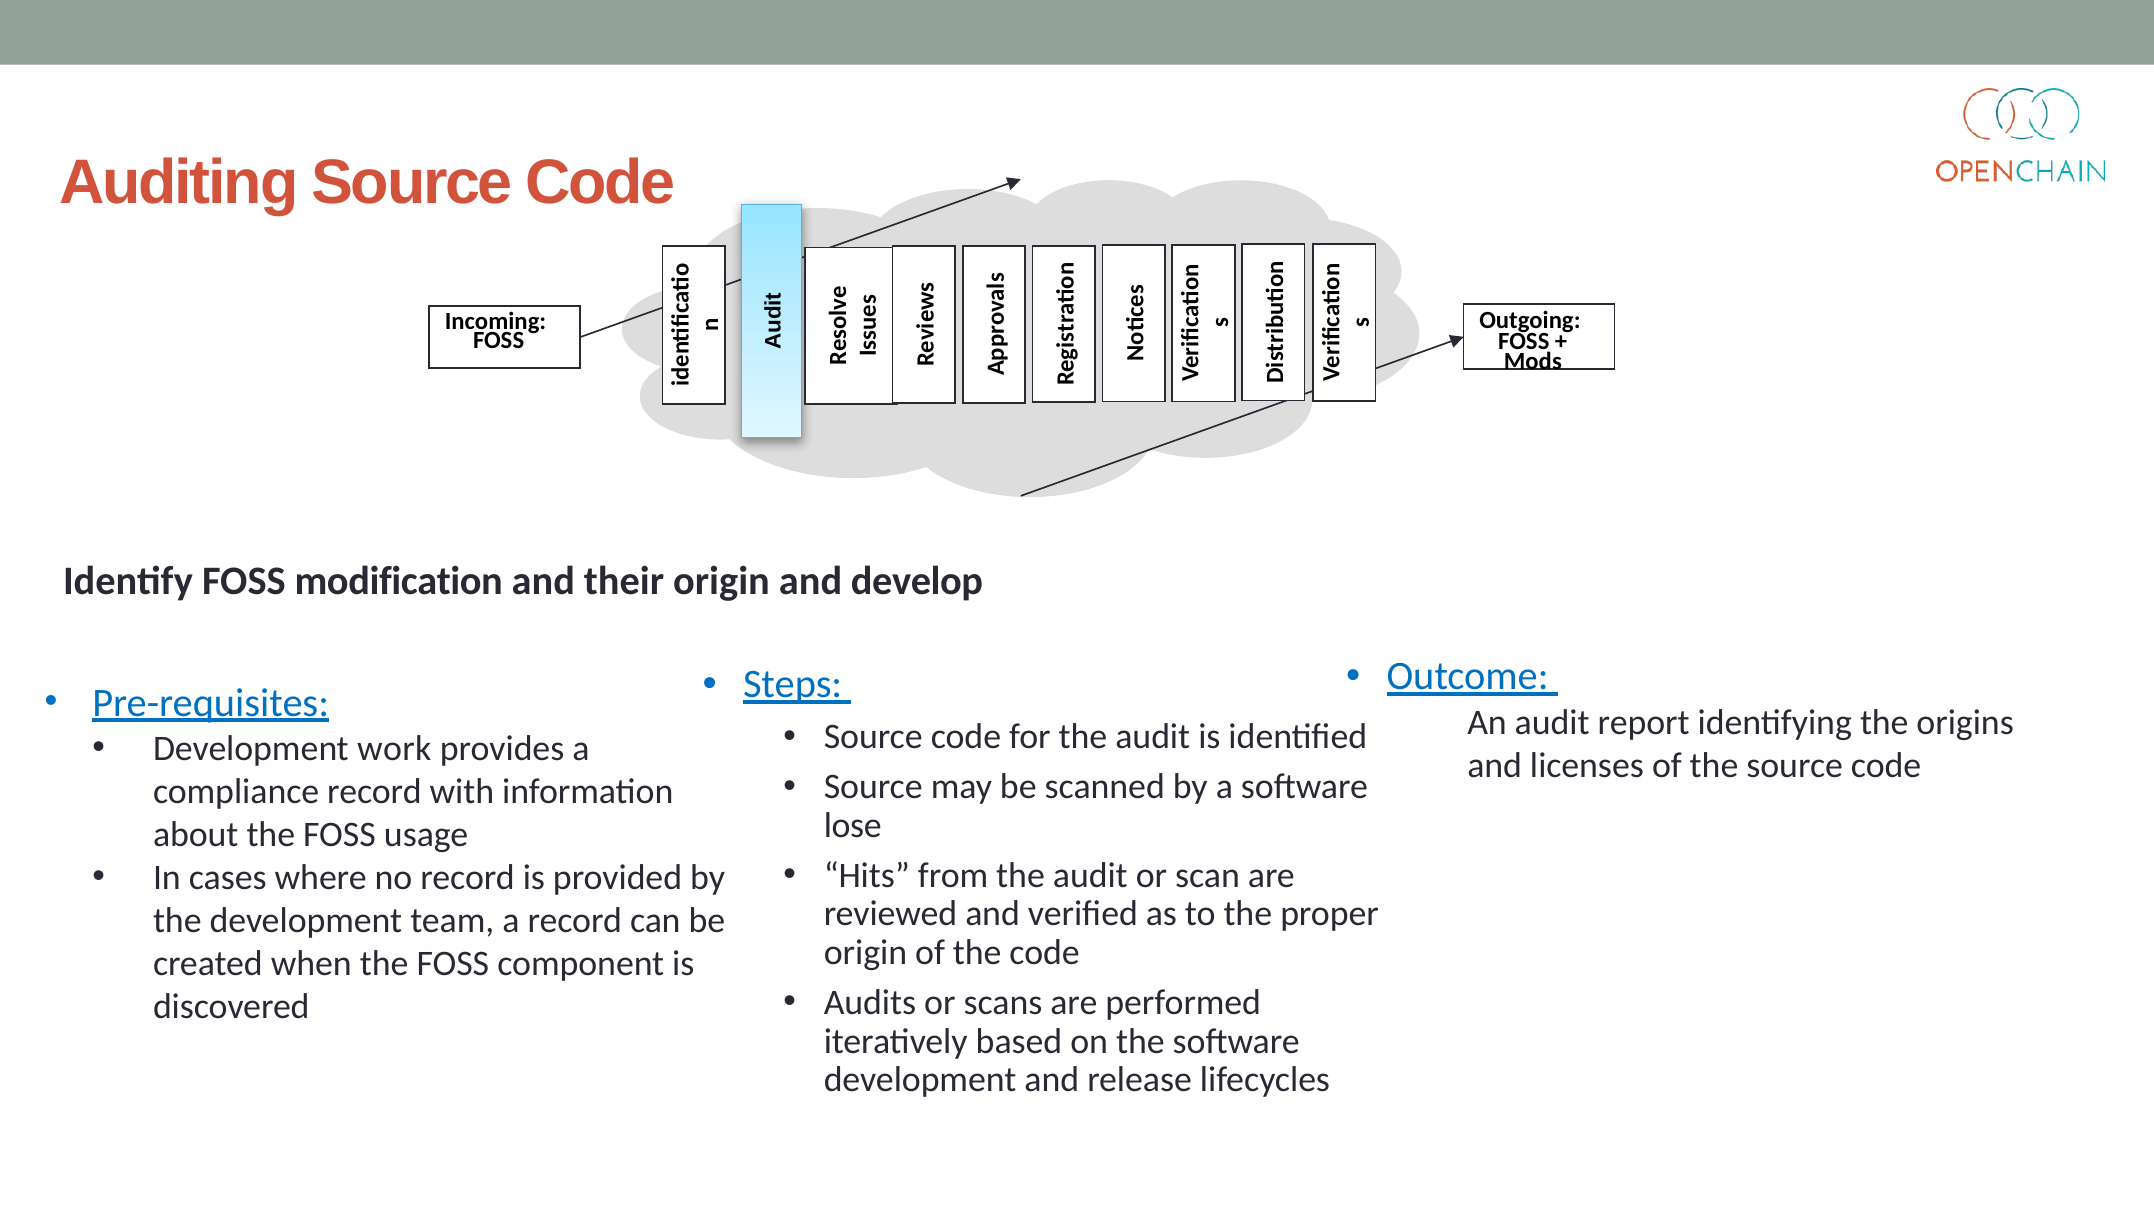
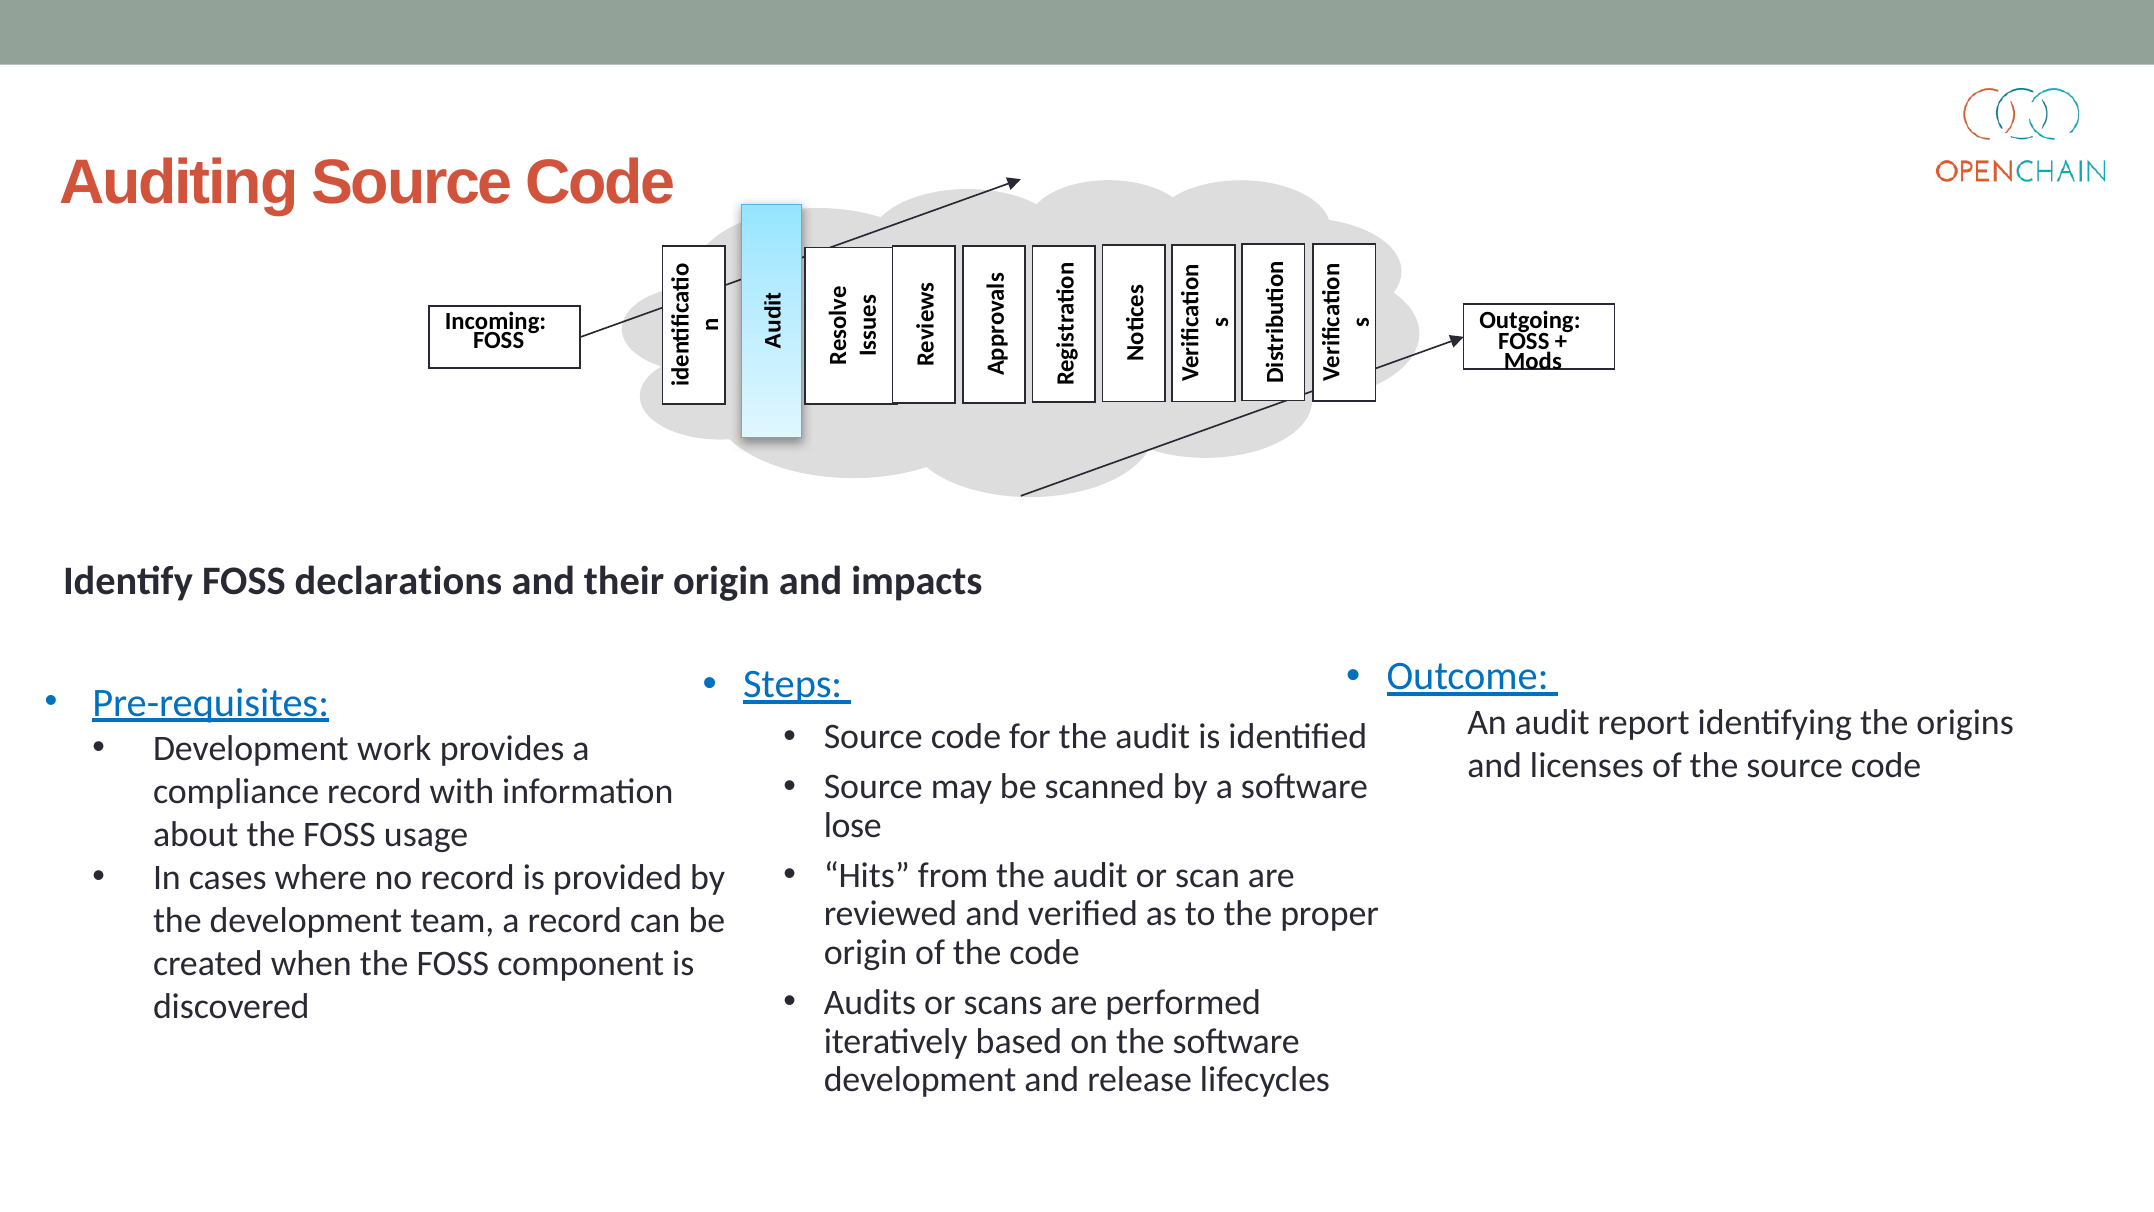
modification: modification -> declarations (398, 581)
develop: develop -> impacts (917, 581)
